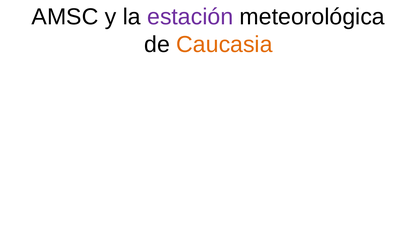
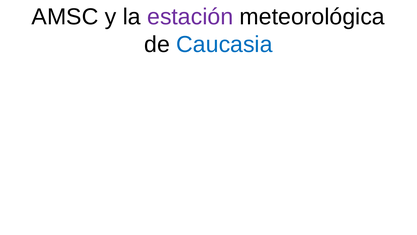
Caucasia colour: orange -> blue (224, 44)
